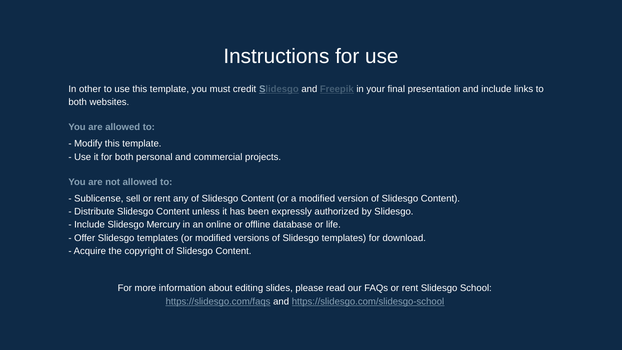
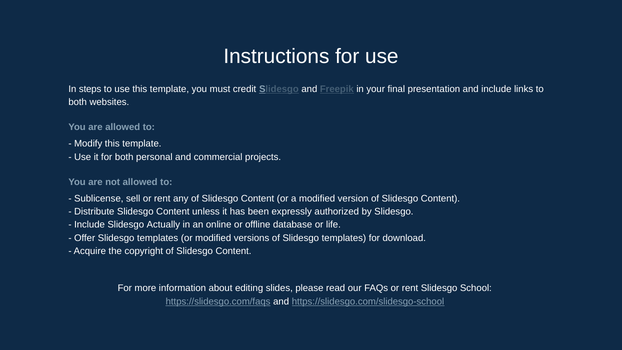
other: other -> steps (90, 89)
Mercury: Mercury -> Actually (163, 225)
